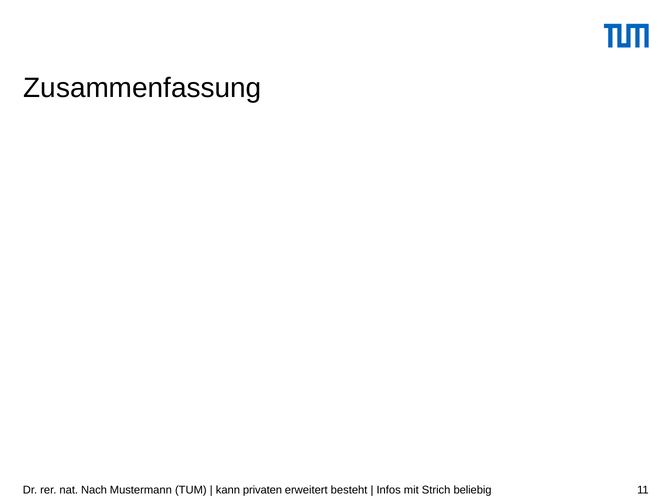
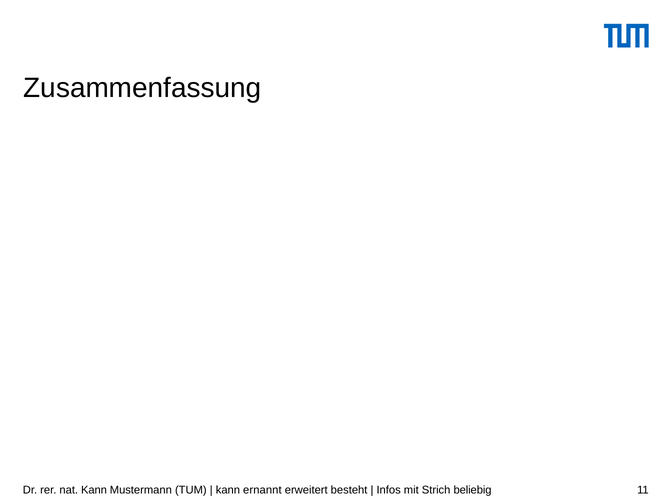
nat Nach: Nach -> Kann (94, 490)
privaten: privaten -> ernannt (262, 490)
